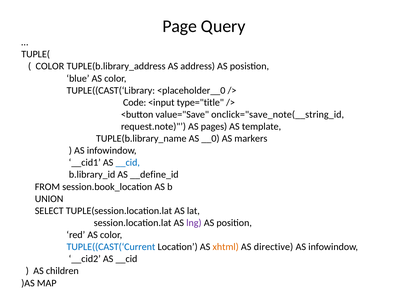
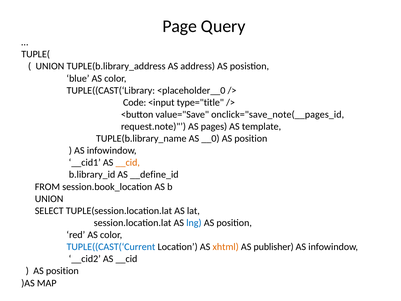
COLOR: COLOR -> UNION (50, 66)
onclick="save_note(__string_id: onclick="save_note(__string_id -> onclick="save_note(__pages_id (278, 114)
__0 AS markers: markers -> position (251, 138)
__cid colour: blue -> orange (128, 163)
lng colour: purple -> blue (194, 223)
directive: directive -> publisher (274, 247)
children: children -> position (62, 271)
